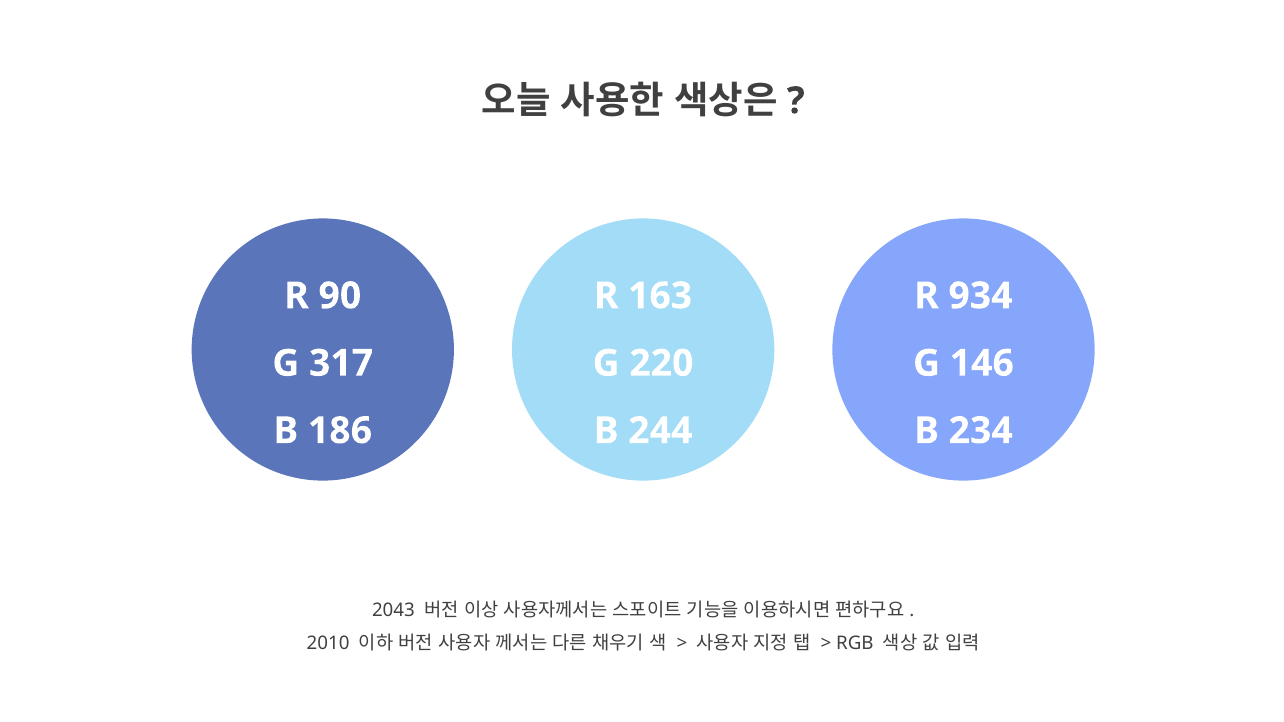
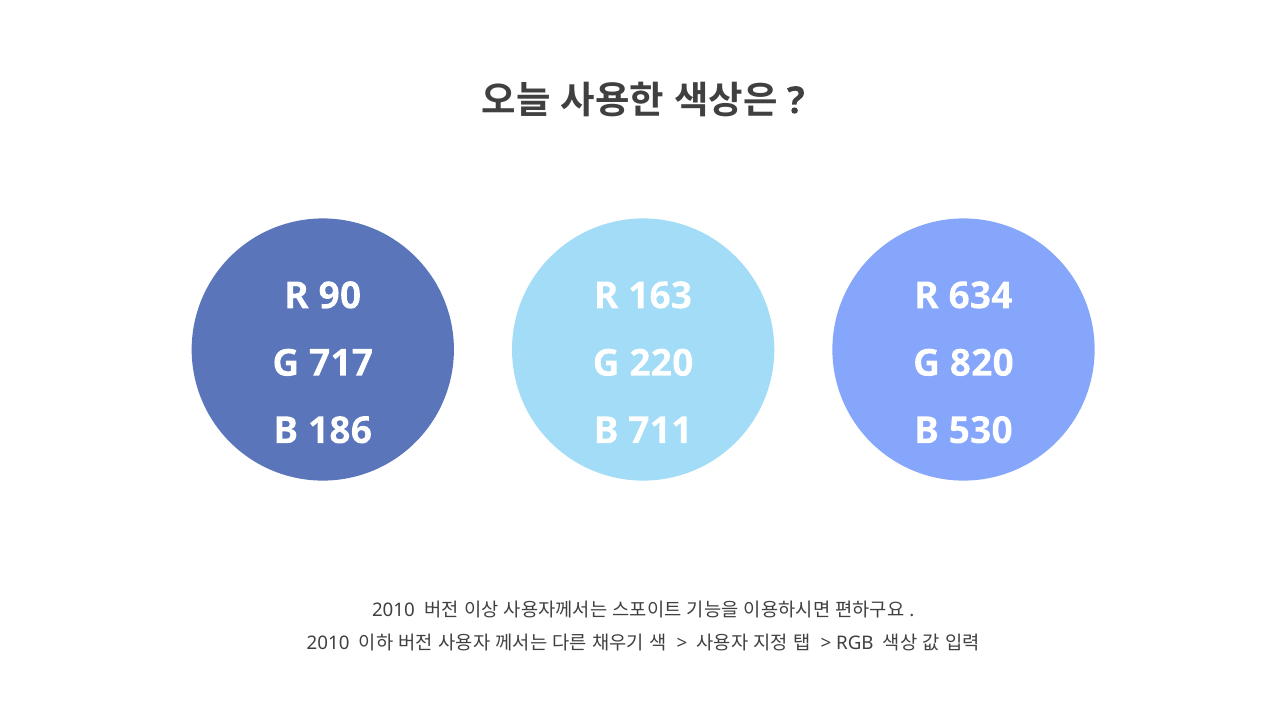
934: 934 -> 634 (981, 296)
317: 317 -> 717 (341, 363)
146: 146 -> 820 (982, 363)
244: 244 -> 711 (660, 431)
234: 234 -> 530 (981, 431)
2043: 2043 -> 2010 (393, 610)
